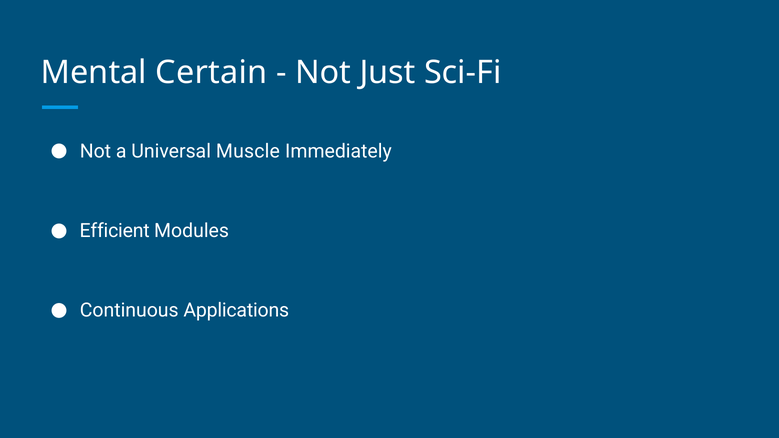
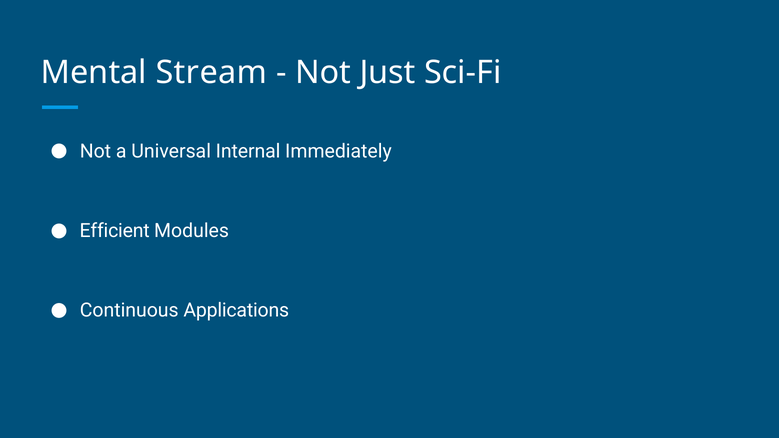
Certain: Certain -> Stream (211, 72)
Muscle: Muscle -> Internal (248, 151)
